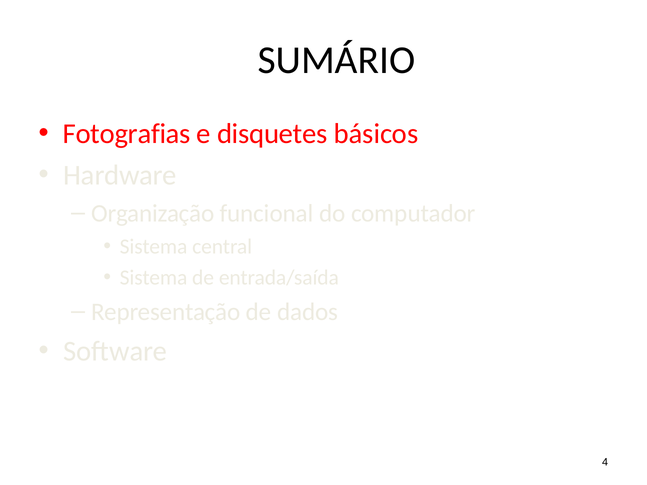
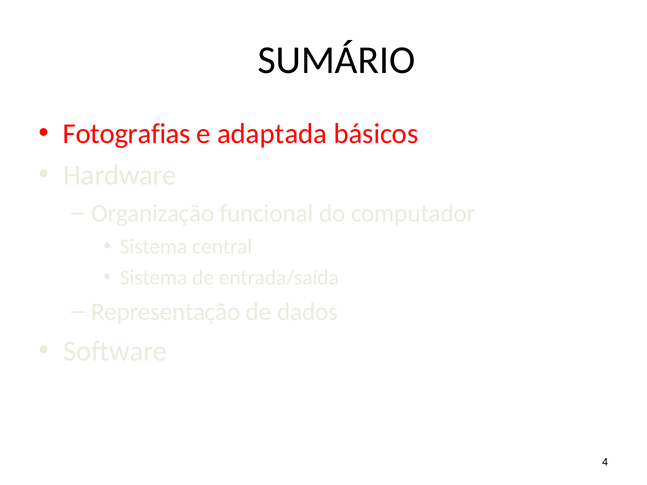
disquetes: disquetes -> adaptada (272, 134)
